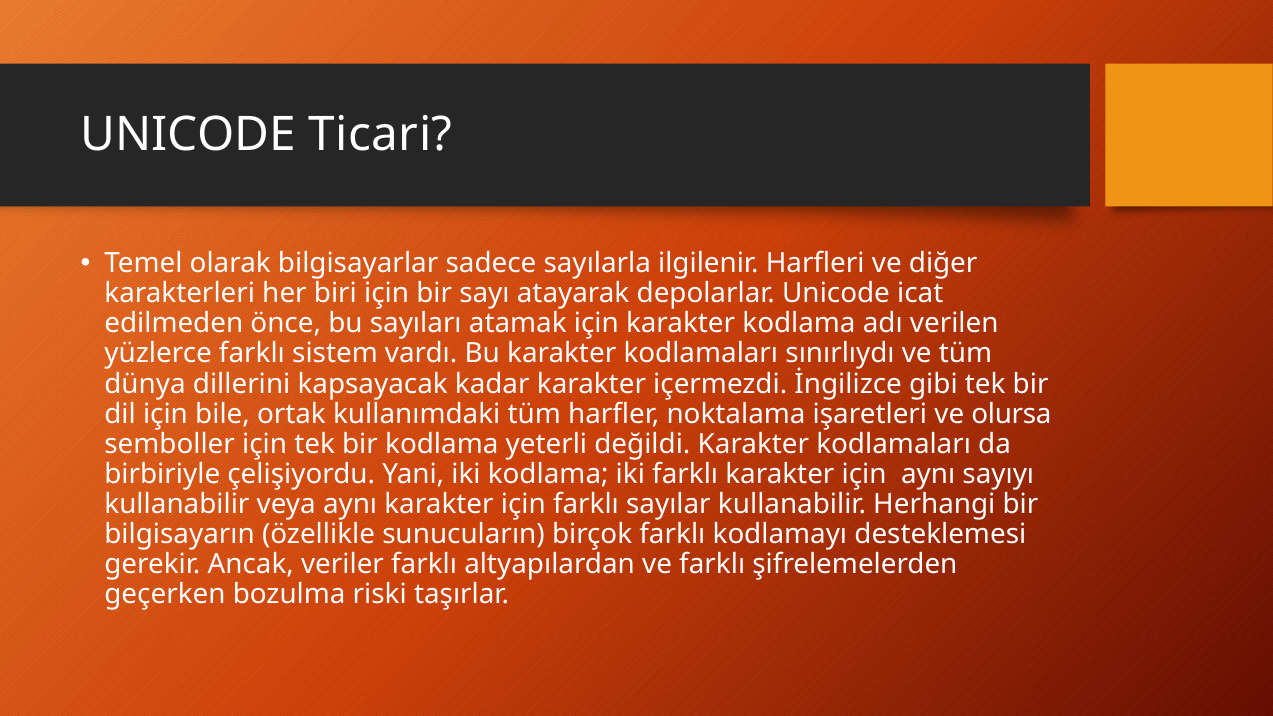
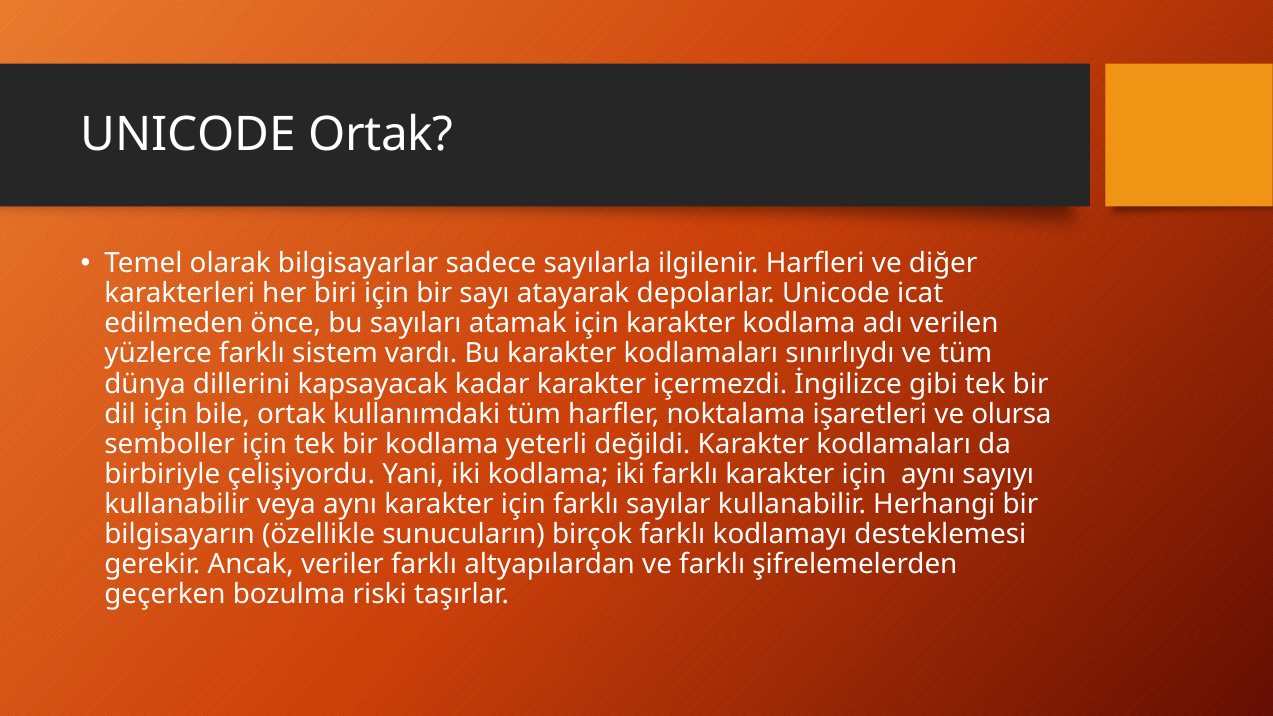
UNICODE Ticari: Ticari -> Ortak (381, 135)
